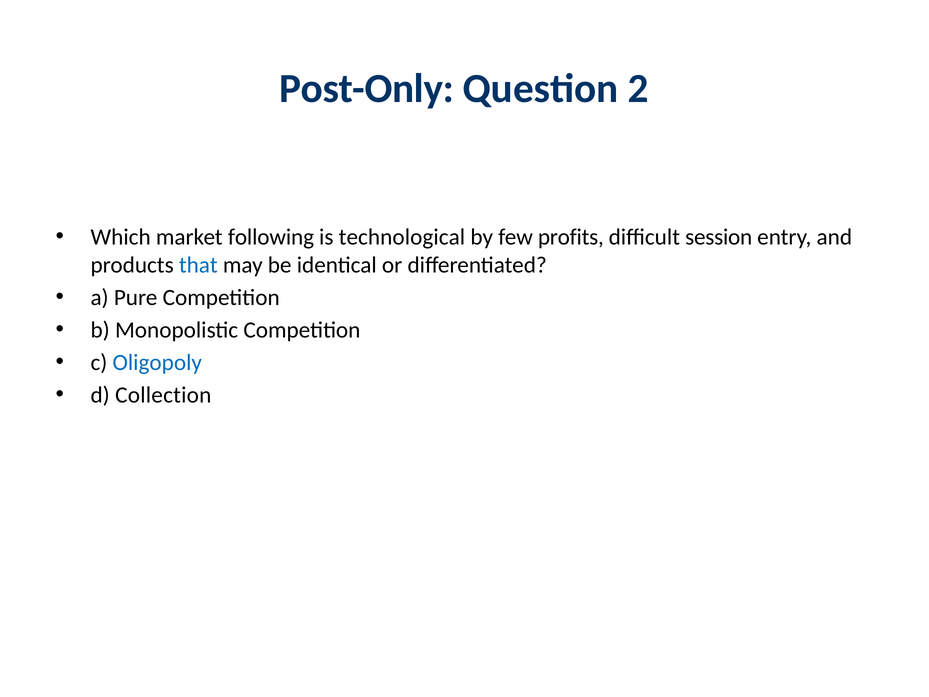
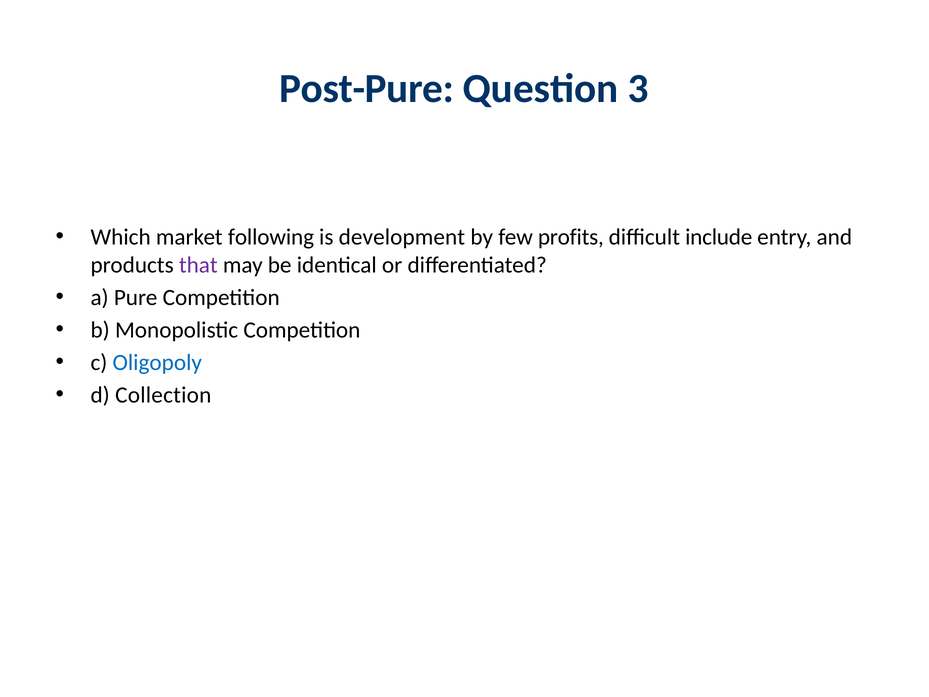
Post-Only: Post-Only -> Post-Pure (367, 89)
2: 2 -> 3 (638, 89)
technological: technological -> development (402, 237)
session: session -> include (719, 237)
that colour: blue -> purple (198, 265)
